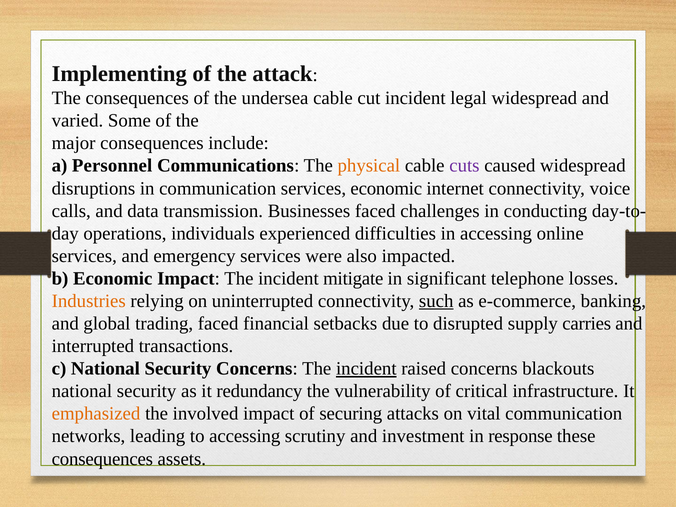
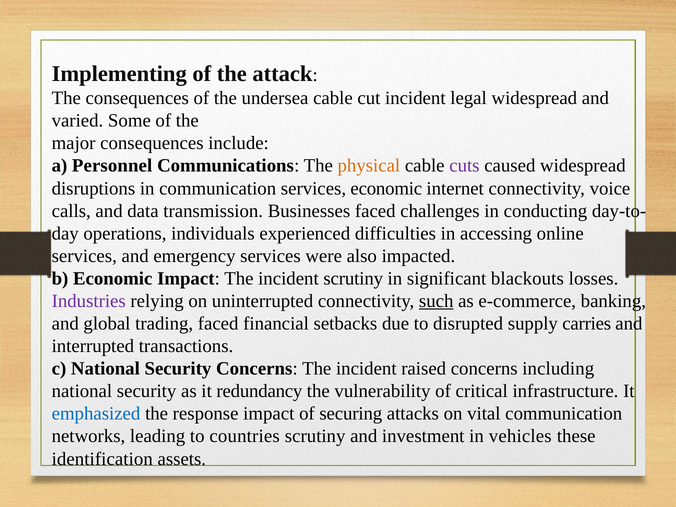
incident mitigate: mitigate -> scrutiny (353, 278)
telephone: telephone -> blackouts (527, 278)
Industries colour: orange -> purple (89, 301)
incident underline: present -> none (366, 369)
blackouts: blackouts -> including (558, 369)
emphasized colour: orange -> blue (96, 414)
involved: involved -> response (206, 414)
to accessing: accessing -> countries (245, 436)
response: response -> vehicles (520, 436)
consequences: consequences -> identification (102, 459)
